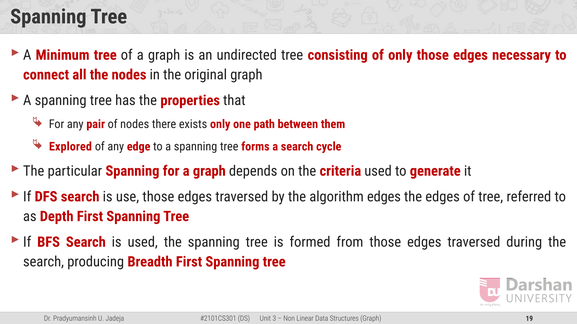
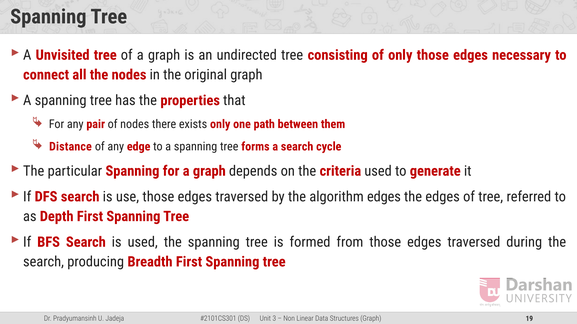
Minimum: Minimum -> Unvisited (63, 55)
Explored: Explored -> Distance (70, 147)
